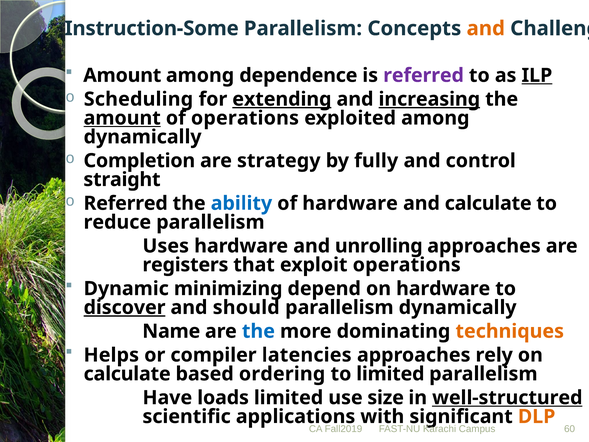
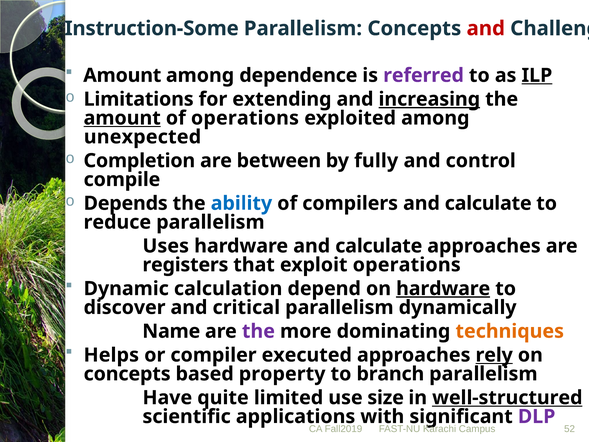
and colour: orange -> red (486, 28)
Scheduling: Scheduling -> Limitations (139, 99)
extending underline: present -> none (282, 99)
dynamically: dynamically -> unexpected (142, 137)
strategy: strategy -> between (279, 161)
straight: straight -> compile (122, 179)
Referred: Referred -> Depends (126, 203)
of hardware: hardware -> compilers (350, 203)
hardware and unrolling: unrolling -> calculate (379, 246)
minimizing: minimizing -> calculation (228, 288)
hardware underline: none -> present (443, 288)
discover underline: present -> none (125, 307)
should: should -> critical (246, 307)
the colour: blue -> purple (258, 331)
latencies: latencies -> executed (307, 355)
rely underline: none -> present (494, 355)
calculate: calculate -> concepts (127, 374)
ordering: ordering -> property (282, 374)
to limited: limited -> branch (390, 374)
loads: loads -> quite (223, 397)
DLP colour: orange -> purple (537, 416)
60: 60 -> 52 (570, 429)
